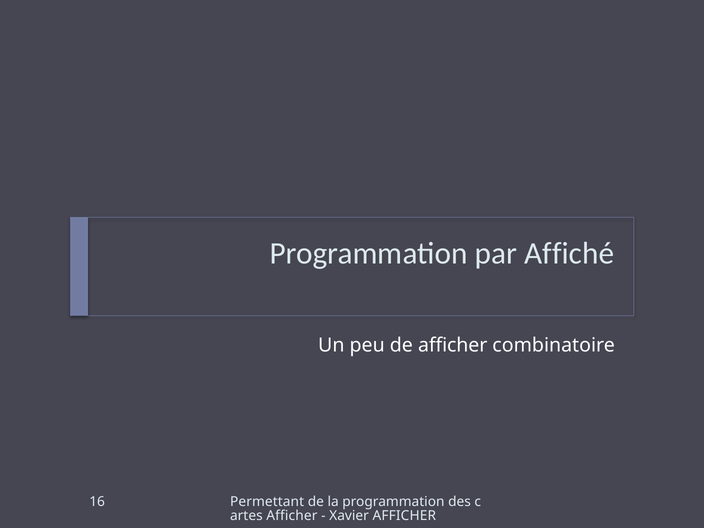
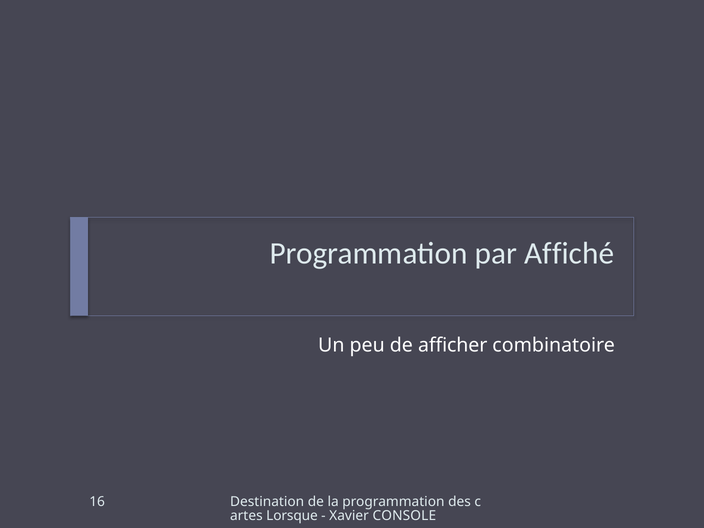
Permettant: Permettant -> Destination (267, 502)
Afficher: Afficher -> Lorsque (292, 516)
Xavier AFFICHER: AFFICHER -> CONSOLE (404, 516)
